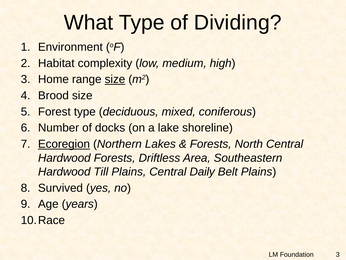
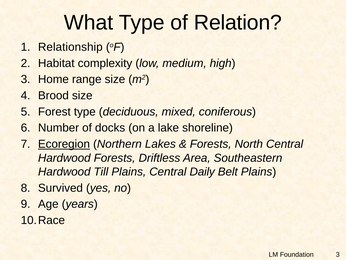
Dividing: Dividing -> Relation (238, 23)
Environment: Environment -> Relationship (70, 47)
size underline: present -> none (115, 79)
